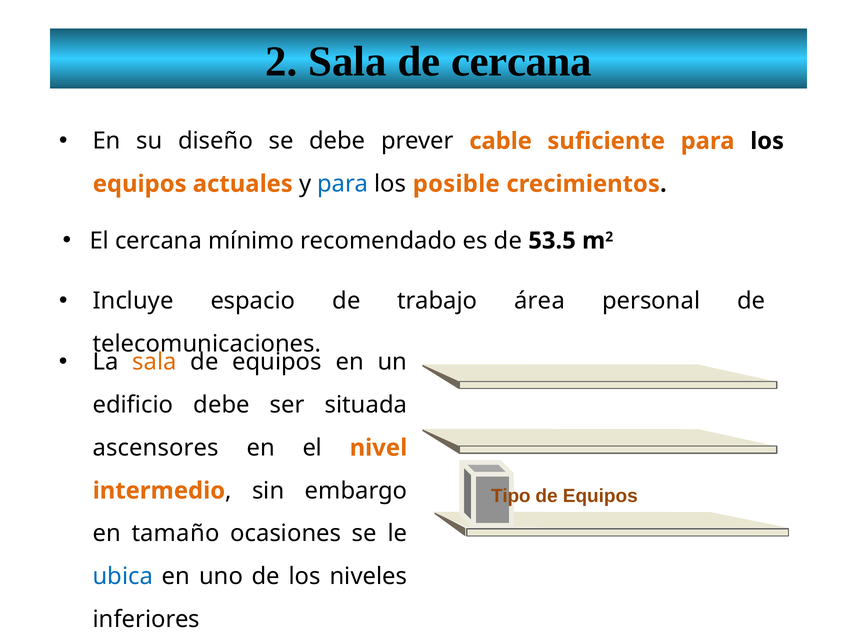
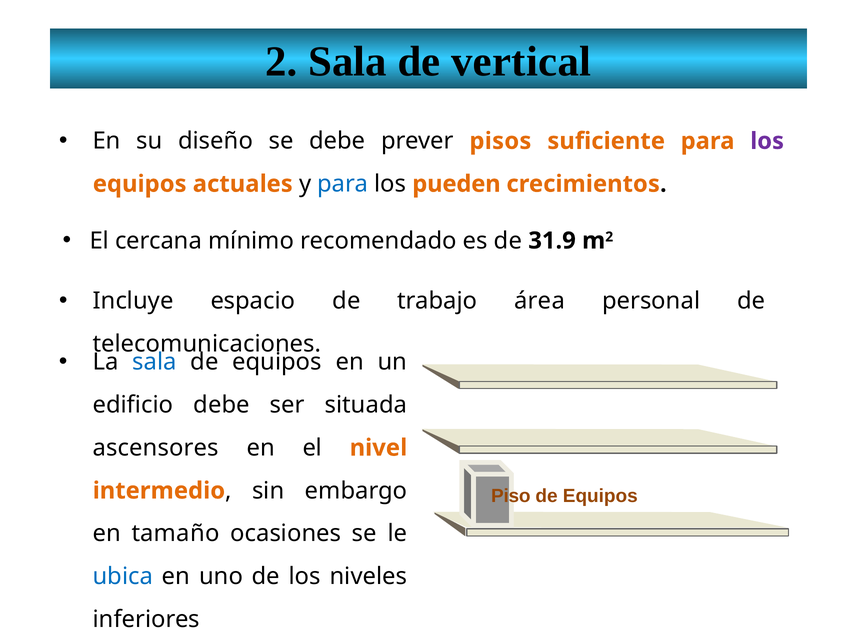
de cercana: cercana -> vertical (521, 61)
cable: cable -> pisos (500, 141)
los colour: black -> purple (767, 141)
posible: posible -> pueden (456, 184)
53.5: 53.5 -> 31.9 (552, 241)
sala colour: orange -> blue (154, 362)
Tipo: Tipo -> Piso (511, 496)
